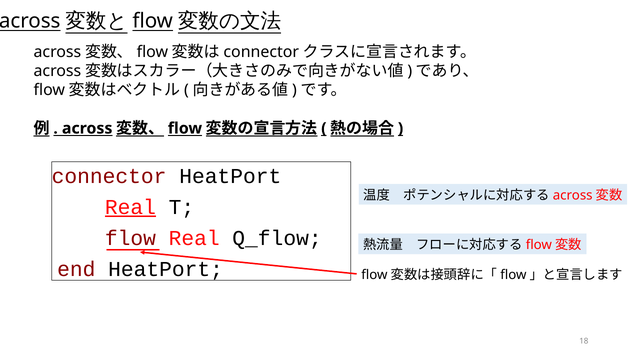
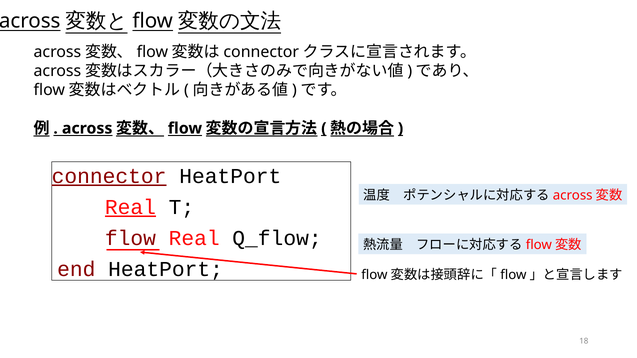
connector underline: none -> present (109, 176)
